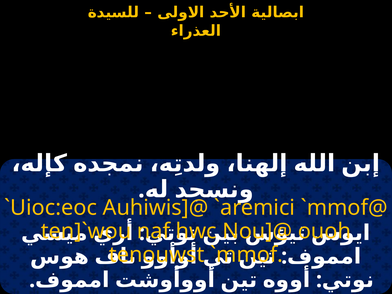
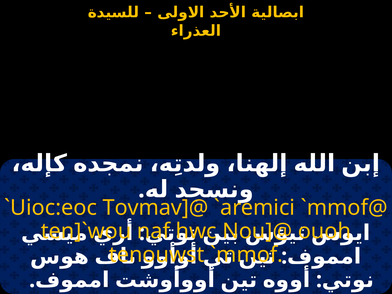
Auhiwis]@: Auhiwis]@ -> Tovmav]@ (156, 208)
